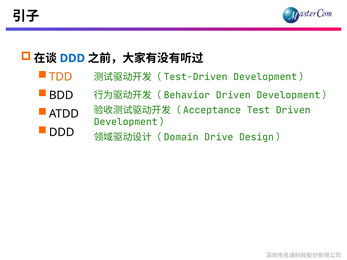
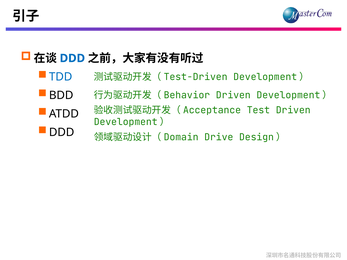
TDD colour: orange -> blue (61, 77)
